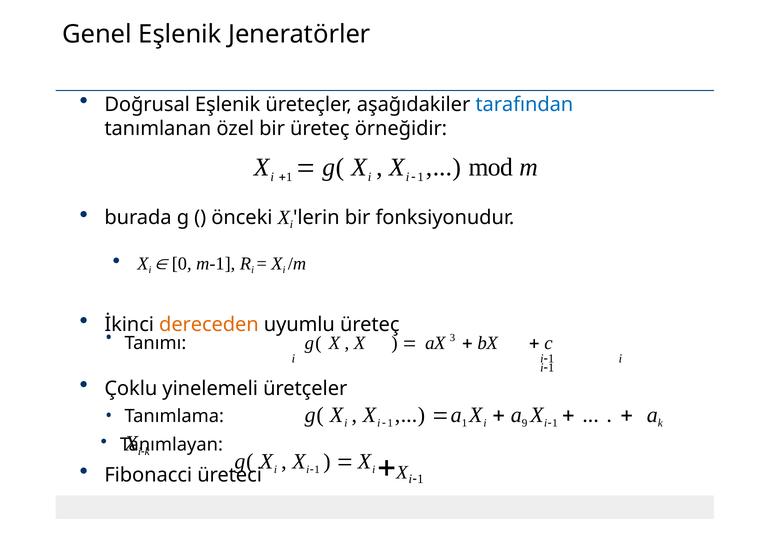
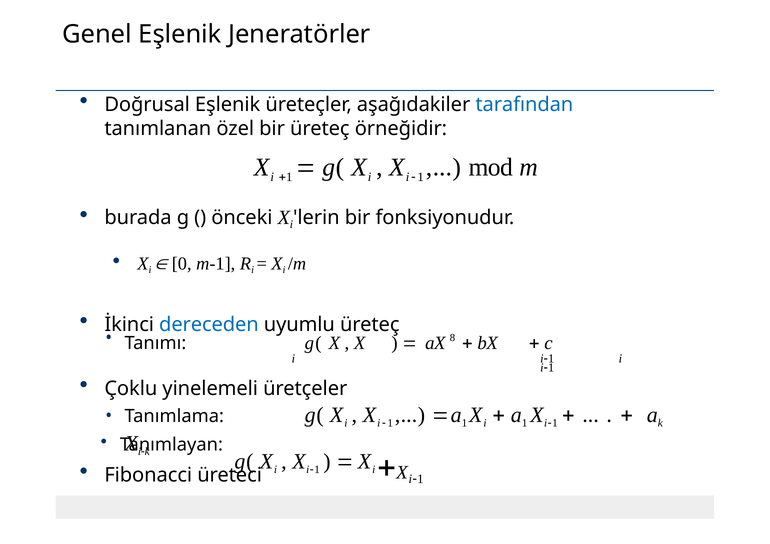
dereceden colour: orange -> blue (209, 325)
3: 3 -> 8 (452, 338)
9: 9 -> 1 (525, 423)
